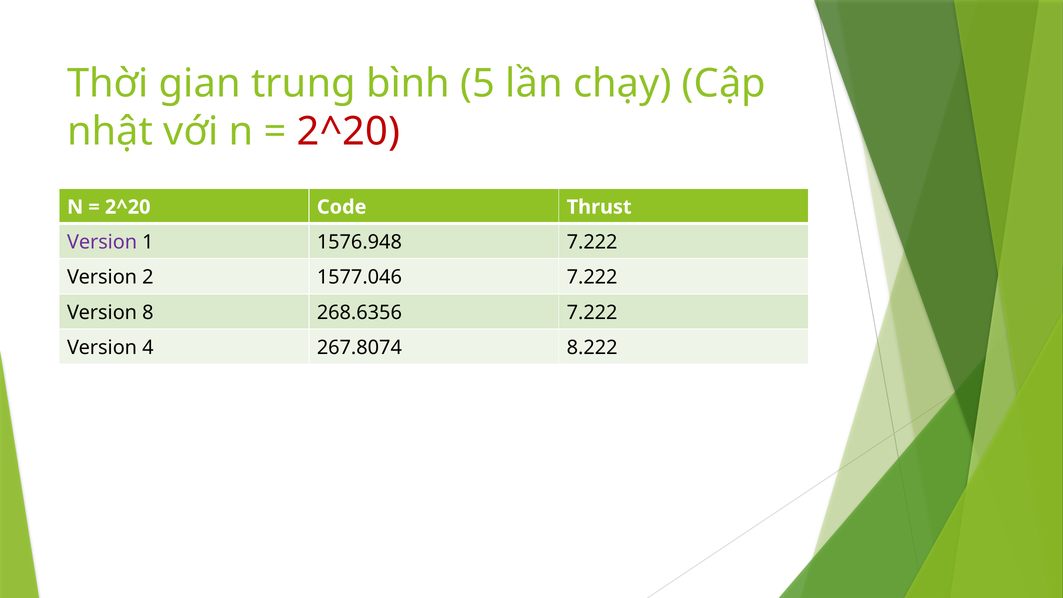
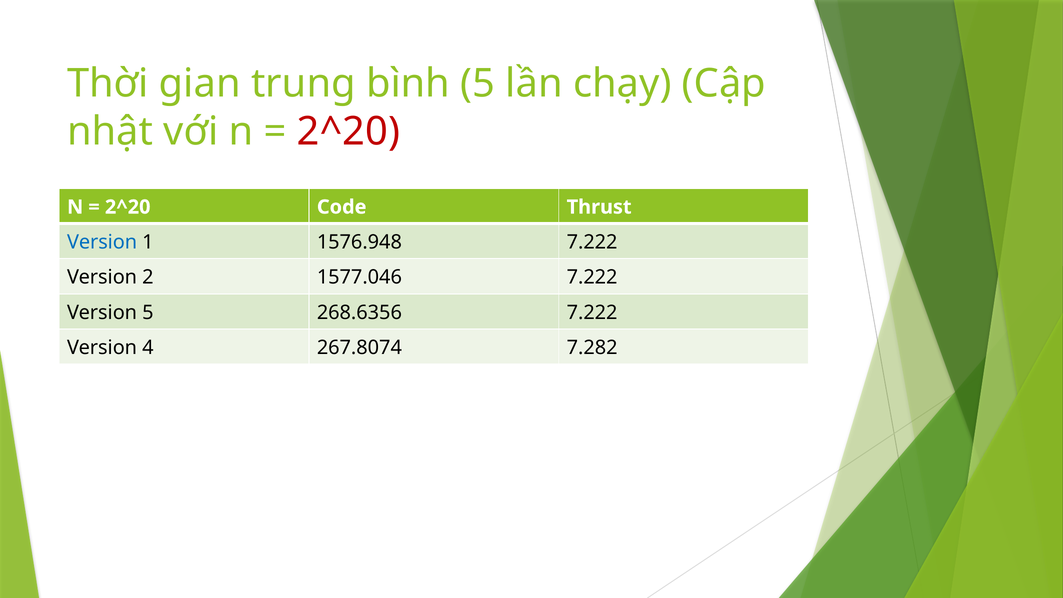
Version colour: purple -> blue (102, 242)
Version 8: 8 -> 5 (148, 312)
8.222: 8.222 -> 7.282 (592, 348)
